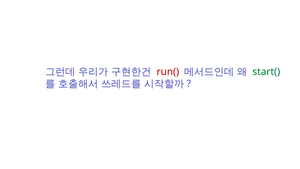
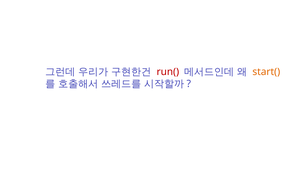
start( colour: green -> orange (266, 72)
